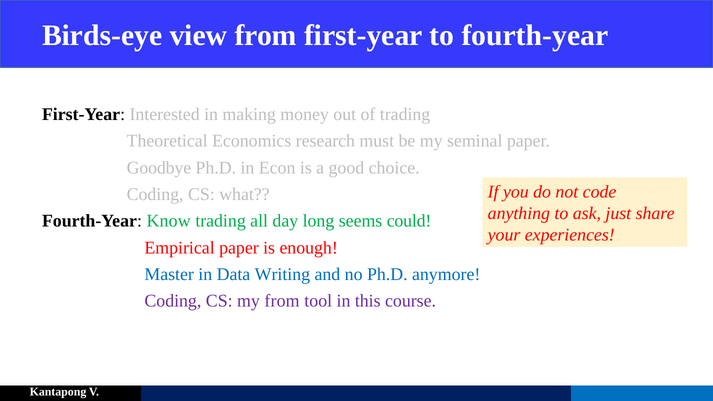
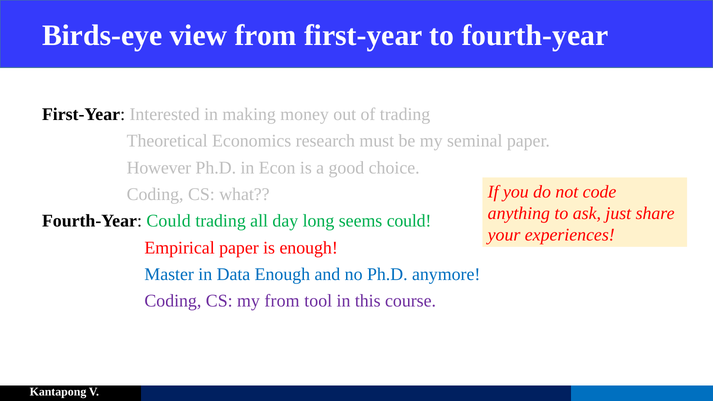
Goodbye: Goodbye -> However (159, 168)
Fourth-Year Know: Know -> Could (169, 221)
Data Writing: Writing -> Enough (282, 274)
